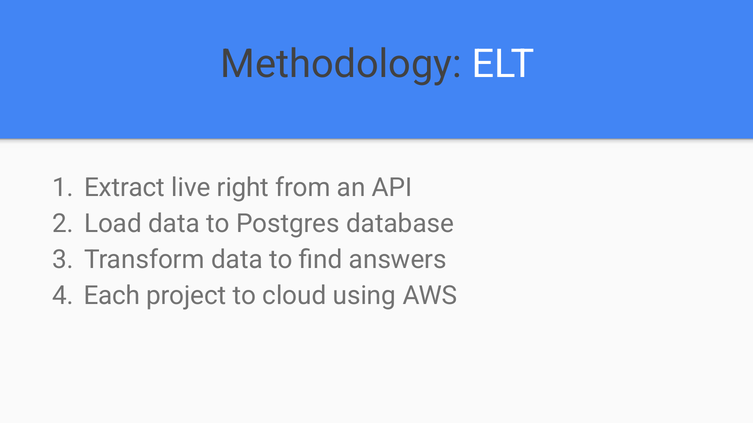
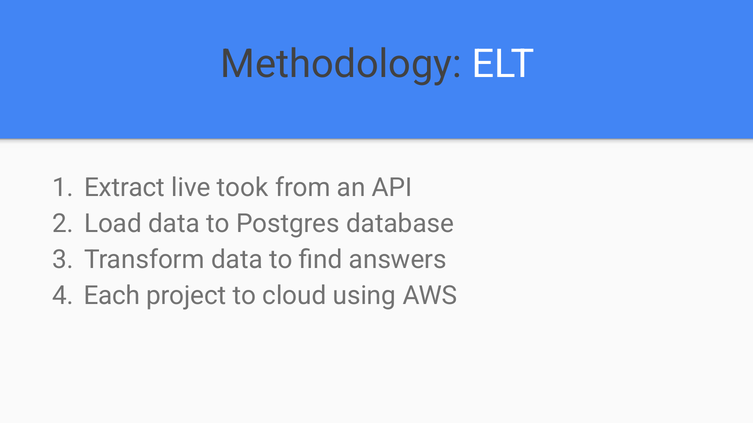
right: right -> took (243, 188)
